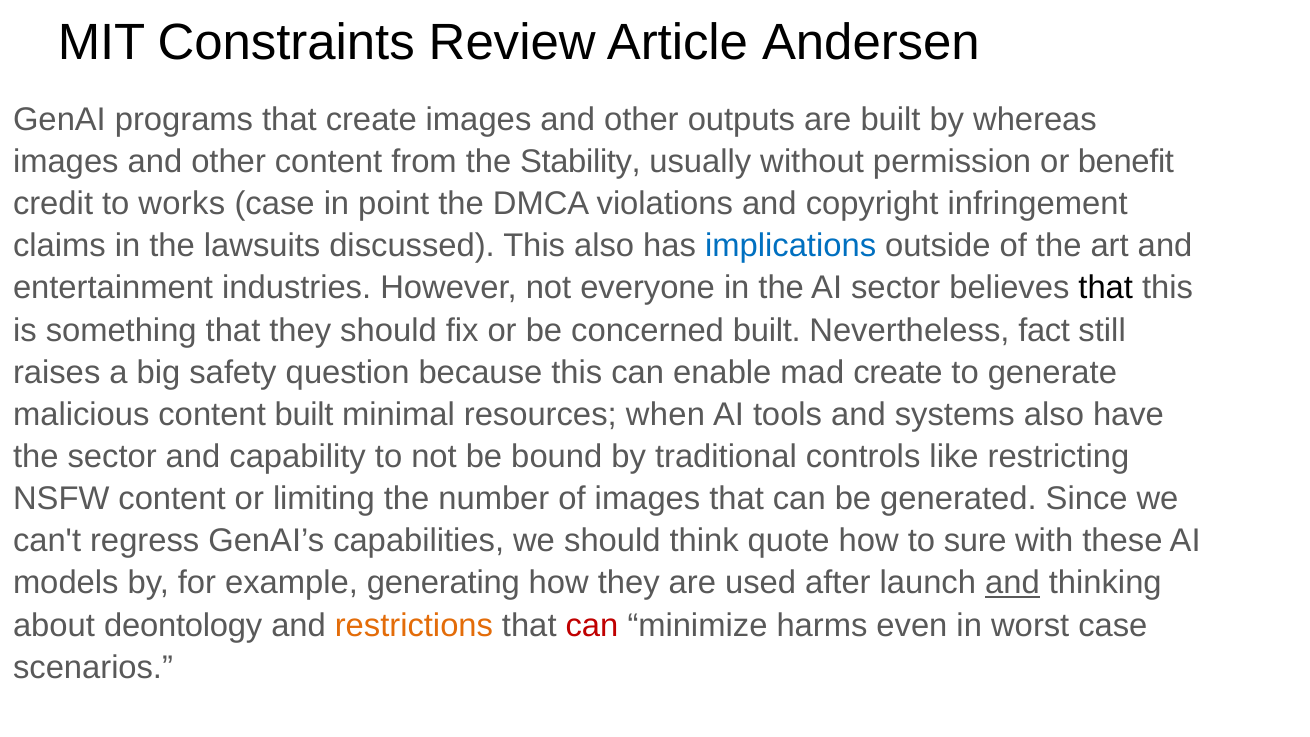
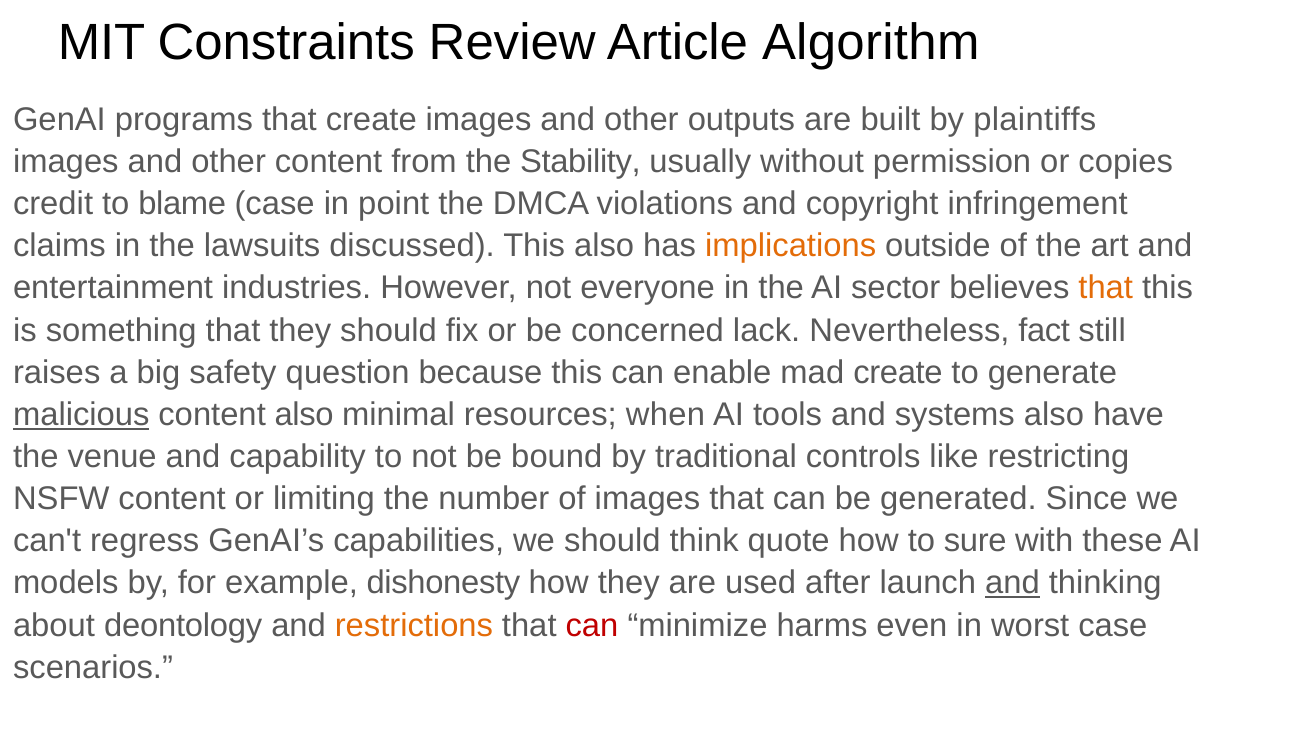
Andersen: Andersen -> Algorithm (871, 42)
whereas: whereas -> plaintiffs (1035, 120)
benefit: benefit -> copies (1126, 162)
works: works -> blame (182, 204)
implications colour: blue -> orange (791, 246)
that colour: black -> orange (1106, 288)
concerned built: built -> lack (767, 330)
malicious underline: none -> present (81, 414)
content built: built -> also (304, 414)
the sector: sector -> venue (112, 457)
generating: generating -> dishonesty (443, 583)
